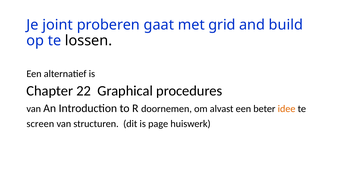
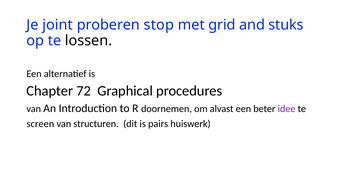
gaat: gaat -> stop (159, 25)
build: build -> stuks (286, 25)
22: 22 -> 72 (84, 91)
idee colour: orange -> purple (287, 109)
page: page -> pairs (158, 124)
